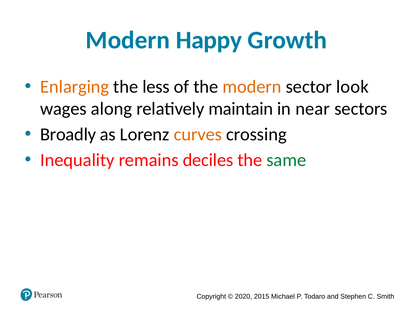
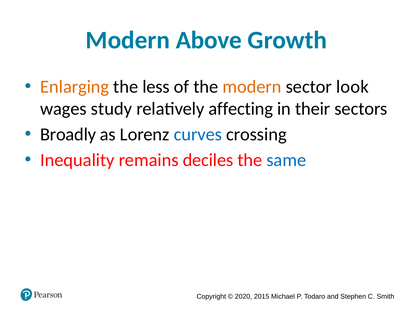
Happy: Happy -> Above (209, 40)
along: along -> study (112, 109)
maintain: maintain -> affecting (241, 109)
near: near -> their (313, 109)
curves colour: orange -> blue (198, 134)
same colour: green -> blue (286, 160)
